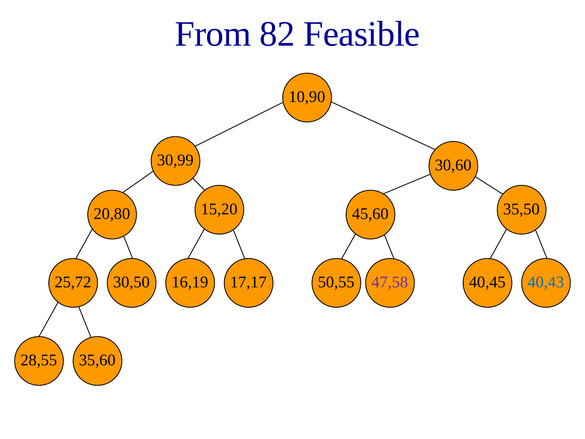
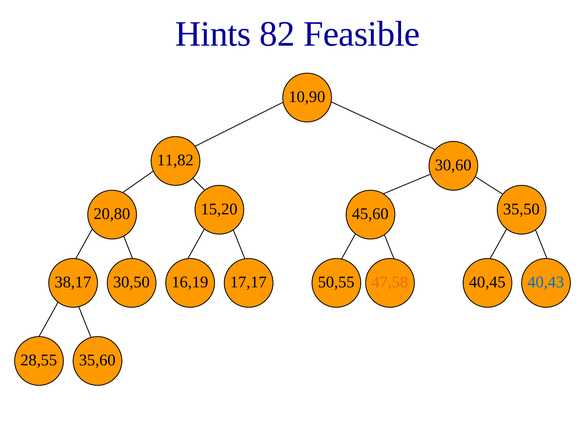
From: From -> Hints (213, 34)
30,99: 30,99 -> 11,82 (175, 160)
25,72: 25,72 -> 38,17 (73, 282)
47,58 colour: purple -> orange (390, 282)
